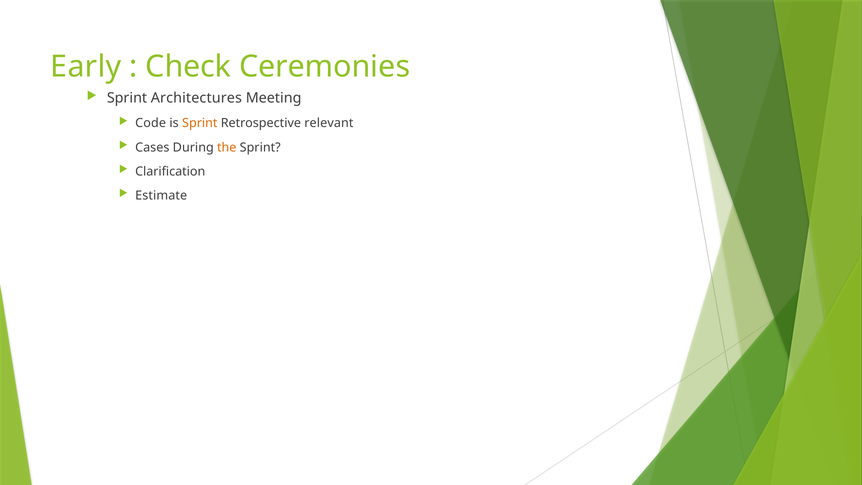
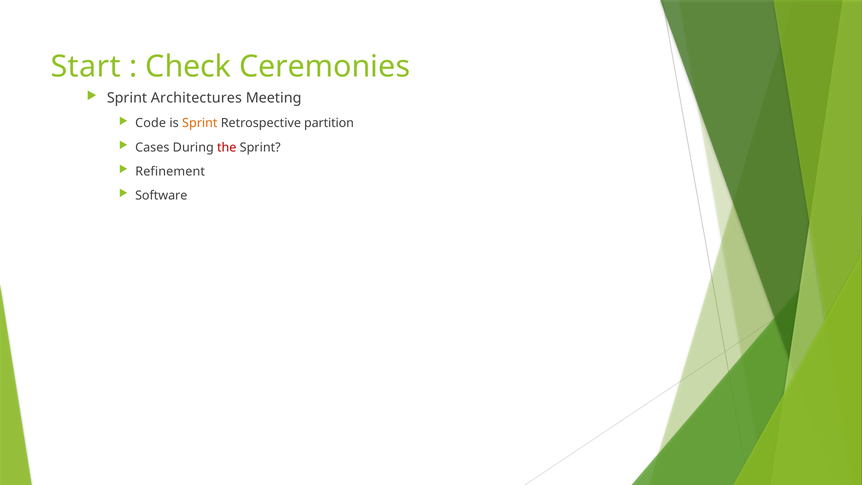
Early: Early -> Start (86, 67)
relevant: relevant -> partition (329, 123)
the colour: orange -> red (227, 147)
Clarification: Clarification -> Refinement (170, 171)
Estimate: Estimate -> Software (161, 195)
